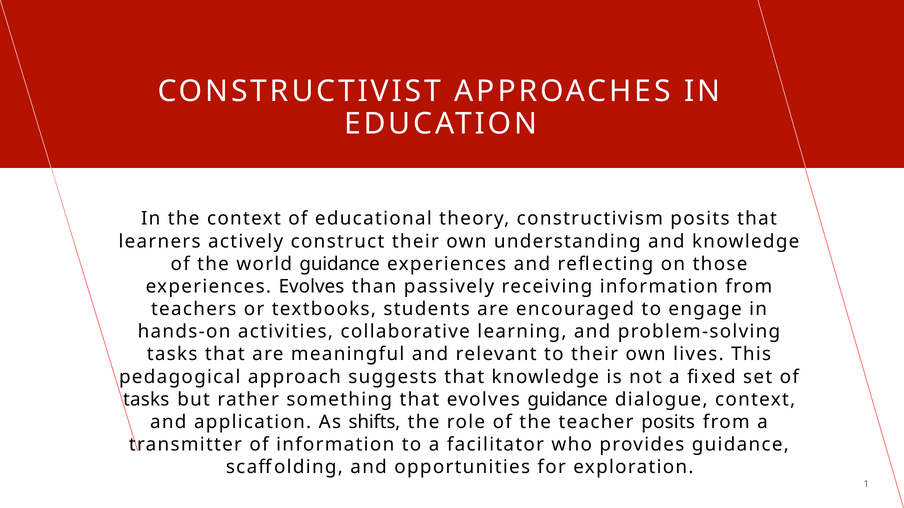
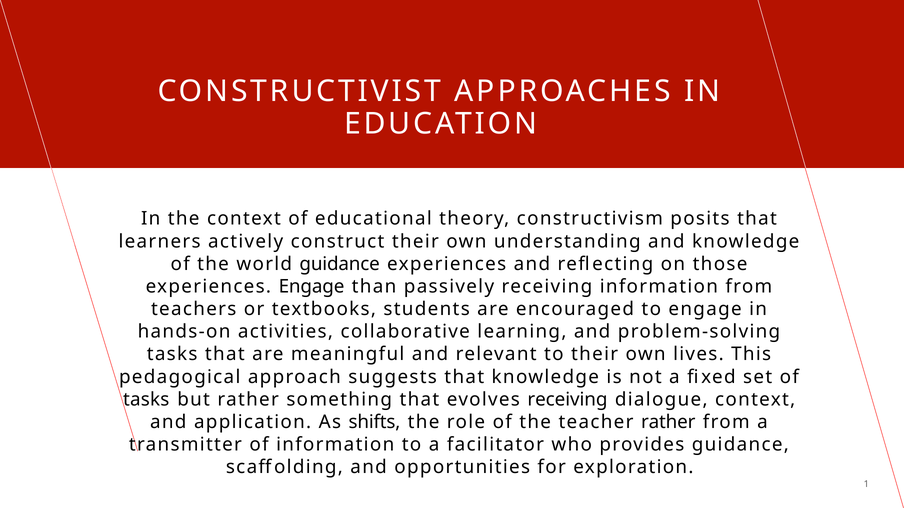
experiences Evolves: Evolves -> Engage (312, 287)
evolves guidance: guidance -> receiving (567, 400)
teacher posits: posits -> rather (668, 422)
